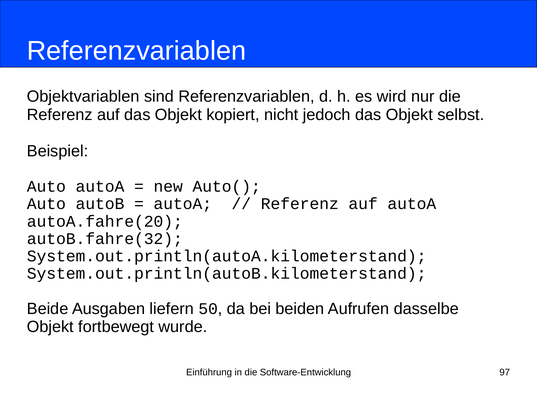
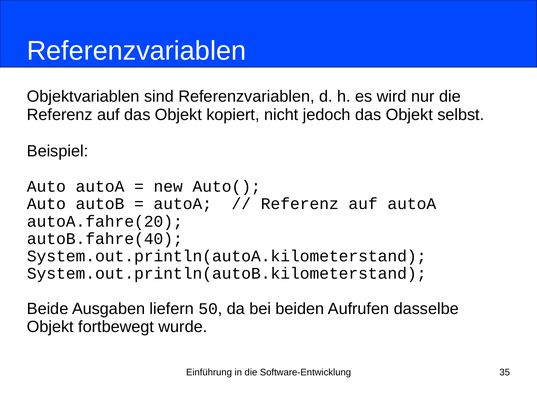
autoB.fahre(32: autoB.fahre(32 -> autoB.fahre(40 (105, 238)
97: 97 -> 35 (505, 372)
